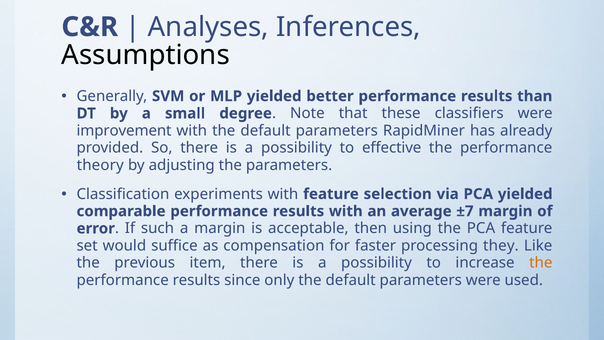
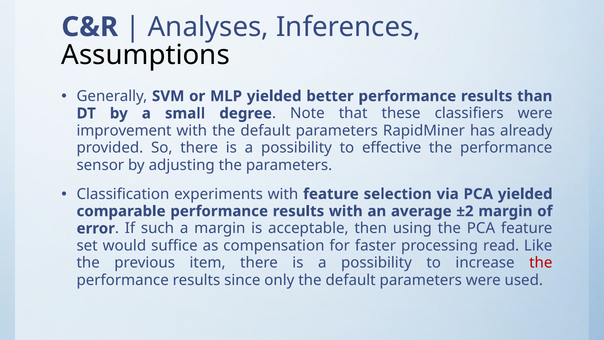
theory: theory -> sensor (100, 165)
±7: ±7 -> ±2 (465, 211)
they: they -> read (501, 246)
the colour: orange -> red (541, 263)
